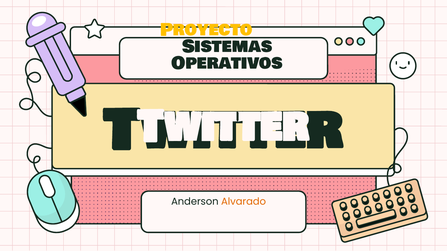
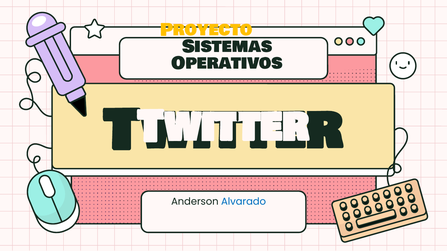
Alvarado colour: orange -> blue (244, 202)
